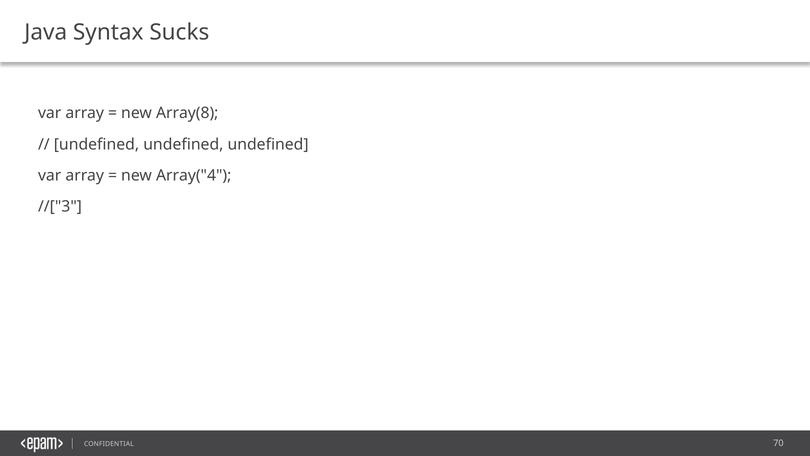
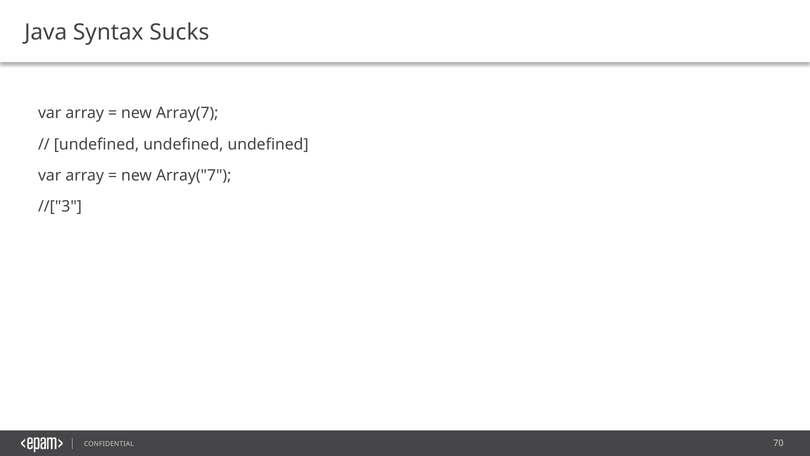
Array(8: Array(8 -> Array(7 (187, 113)
Array("4: Array("4 -> Array("7 (194, 175)
